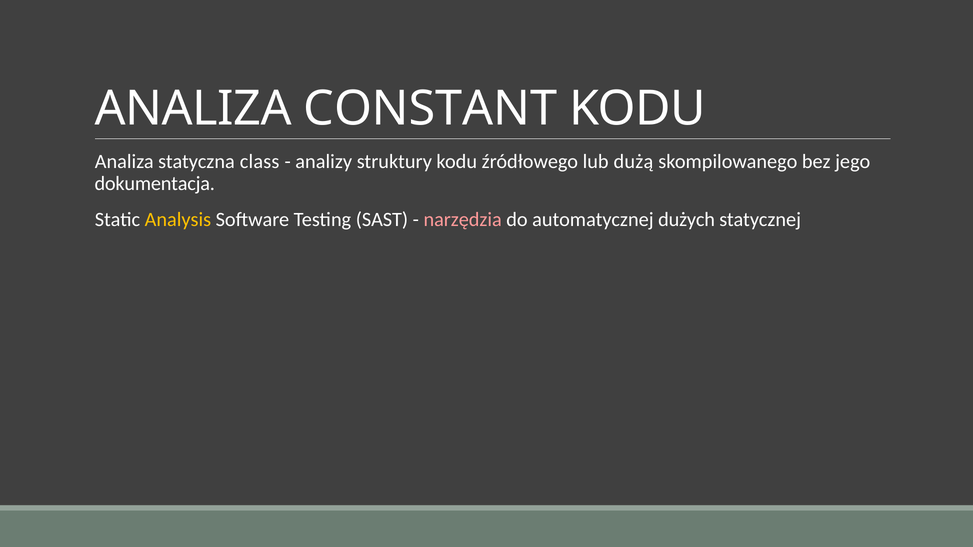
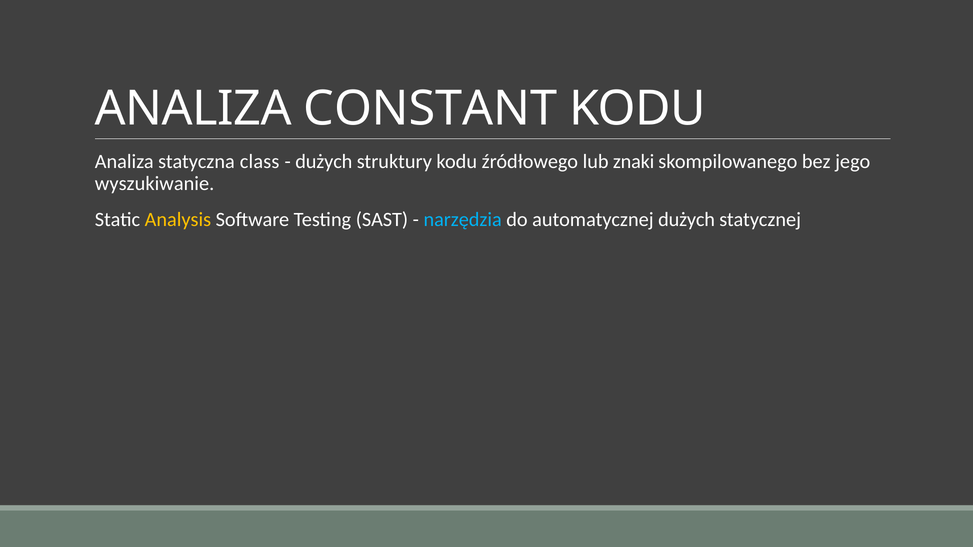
analizy: analizy -> dużych (324, 162)
dużą: dużą -> znaki (634, 162)
dokumentacja: dokumentacja -> wyszukiwanie (155, 184)
narzędzia colour: pink -> light blue (463, 220)
